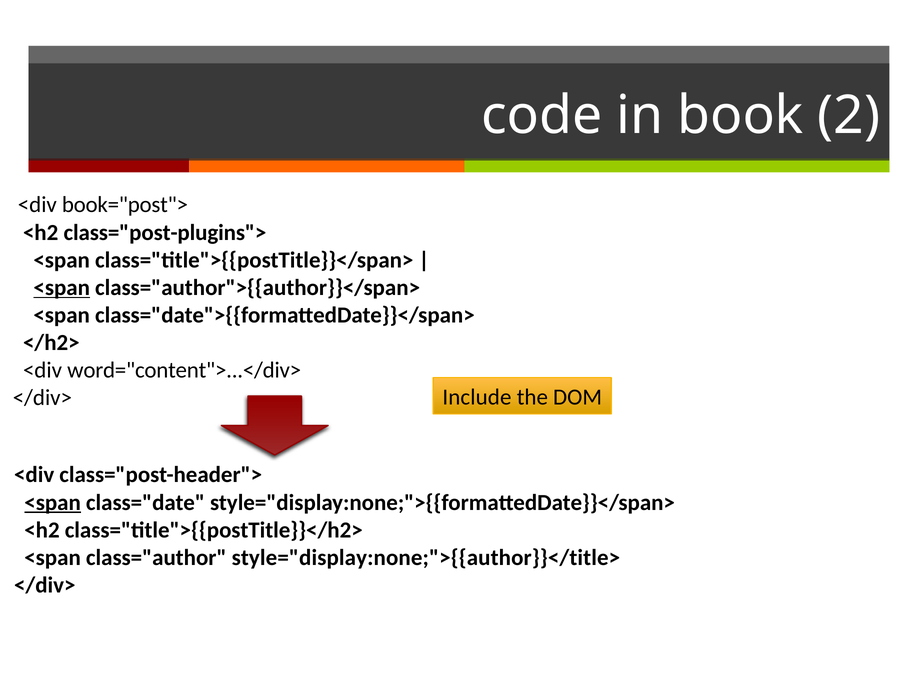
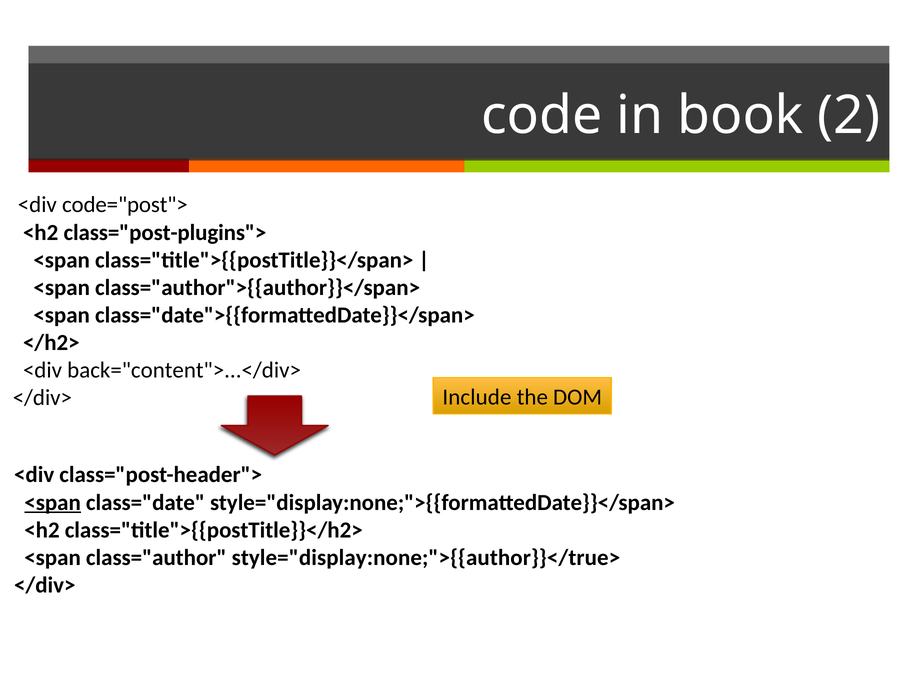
book="post">: book="post"> -> code="post"> (125, 205)
<span underline: present -> none (62, 287)
word="content">...</div>: word="content">...</div> -> back="content">...</div> (184, 370)
style="display:none;">{{author}}</title>: style="display:none;">{{author}}</title> -> style="display:none;">{{author}}</true> (426, 557)
